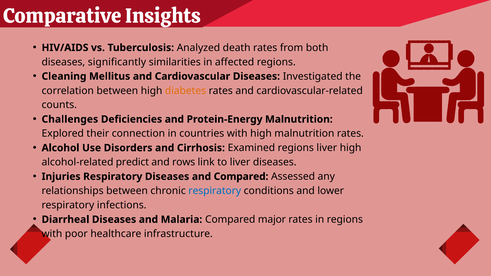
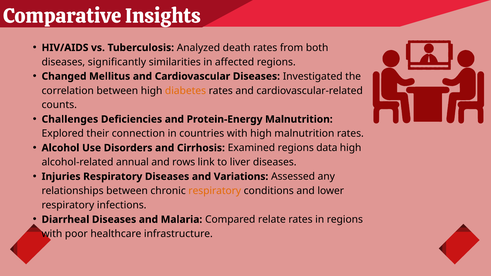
Cleaning: Cleaning -> Changed (64, 76)
regions liver: liver -> data (327, 148)
predict: predict -> annual (132, 162)
and Compared: Compared -> Variations (241, 177)
respiratory colour: blue -> orange (215, 191)
major: major -> relate (272, 220)
